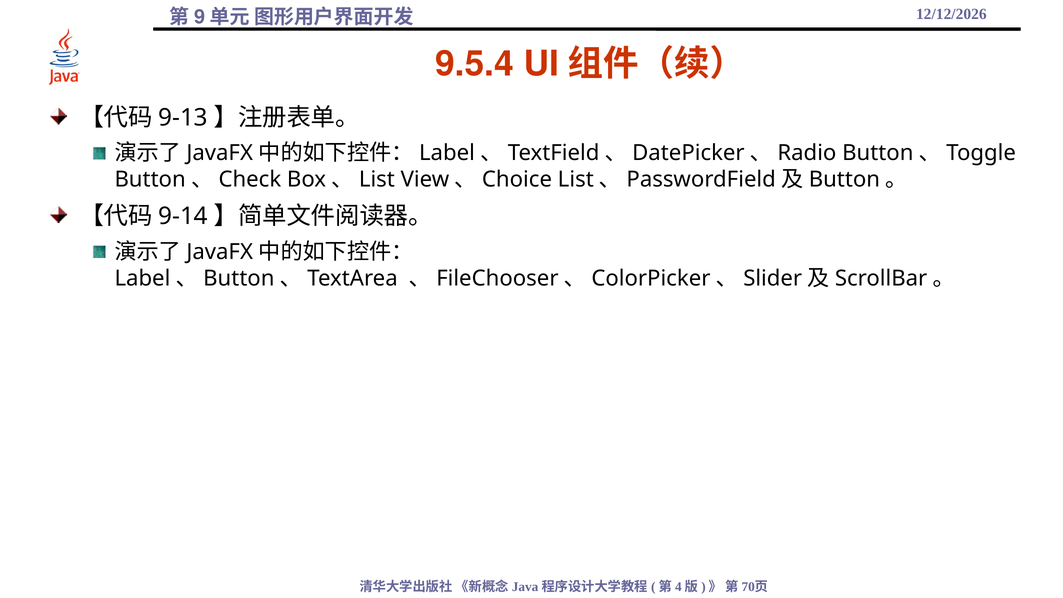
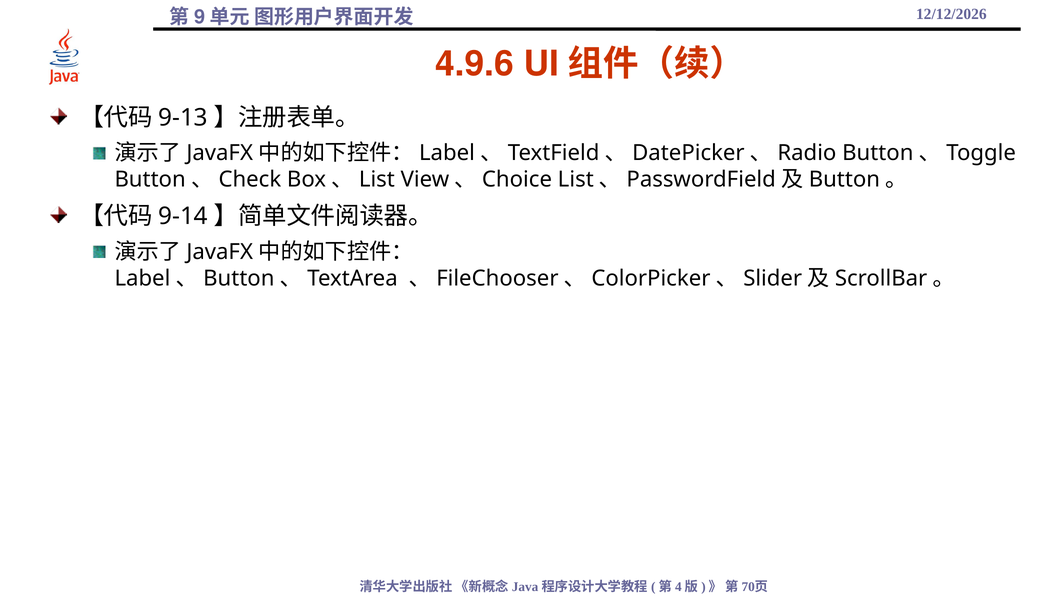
9.5.4: 9.5.4 -> 4.9.6 (474, 64)
